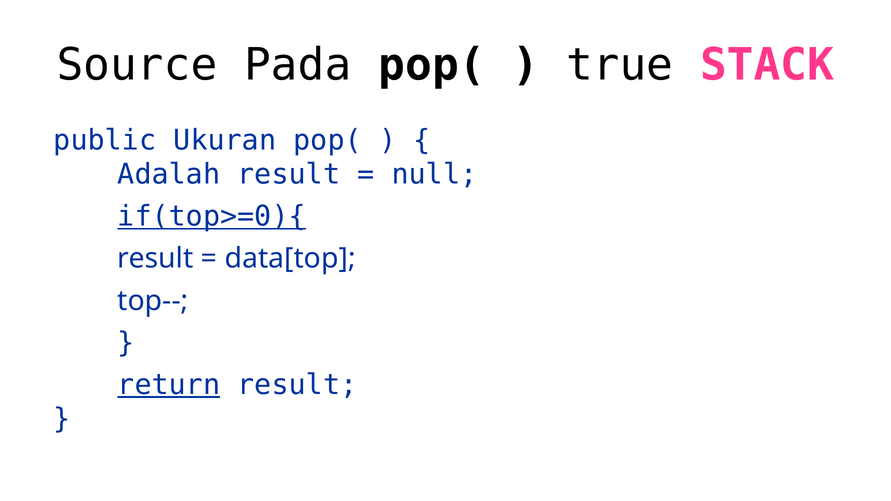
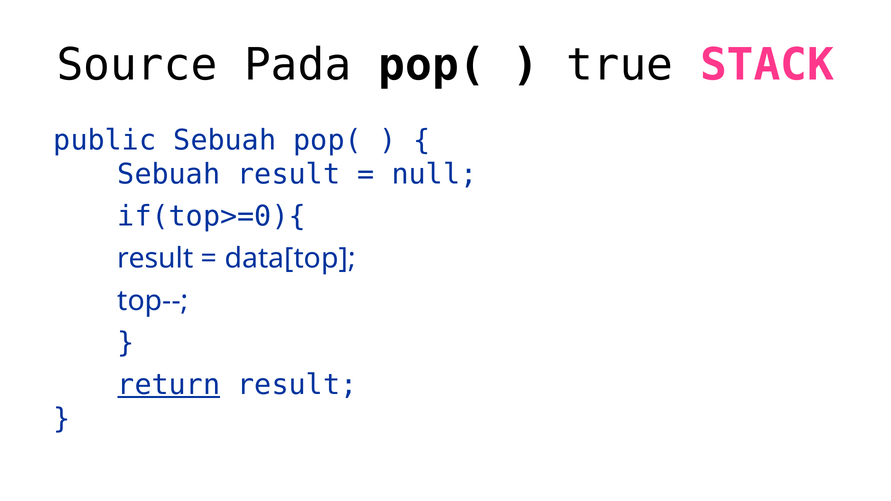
public Ukuran: Ukuran -> Sebuah (225, 140)
Adalah: Adalah -> Sebuah (169, 175)
if(top>=0){ underline: present -> none (212, 217)
